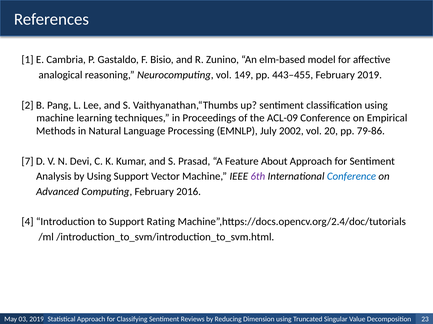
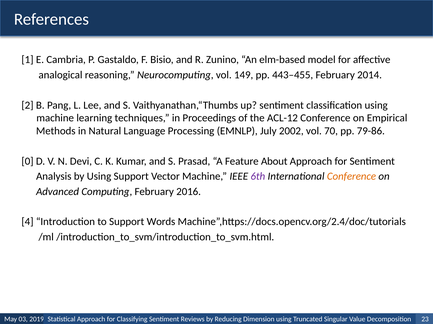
February 2019: 2019 -> 2014 (370, 75)
ACL-09: ACL-09 -> ACL-12 (282, 118)
20: 20 -> 70 (331, 131)
7: 7 -> 0 (27, 162)
Conference colour: blue -> orange (352, 177)
Rating: Rating -> Words (161, 222)
